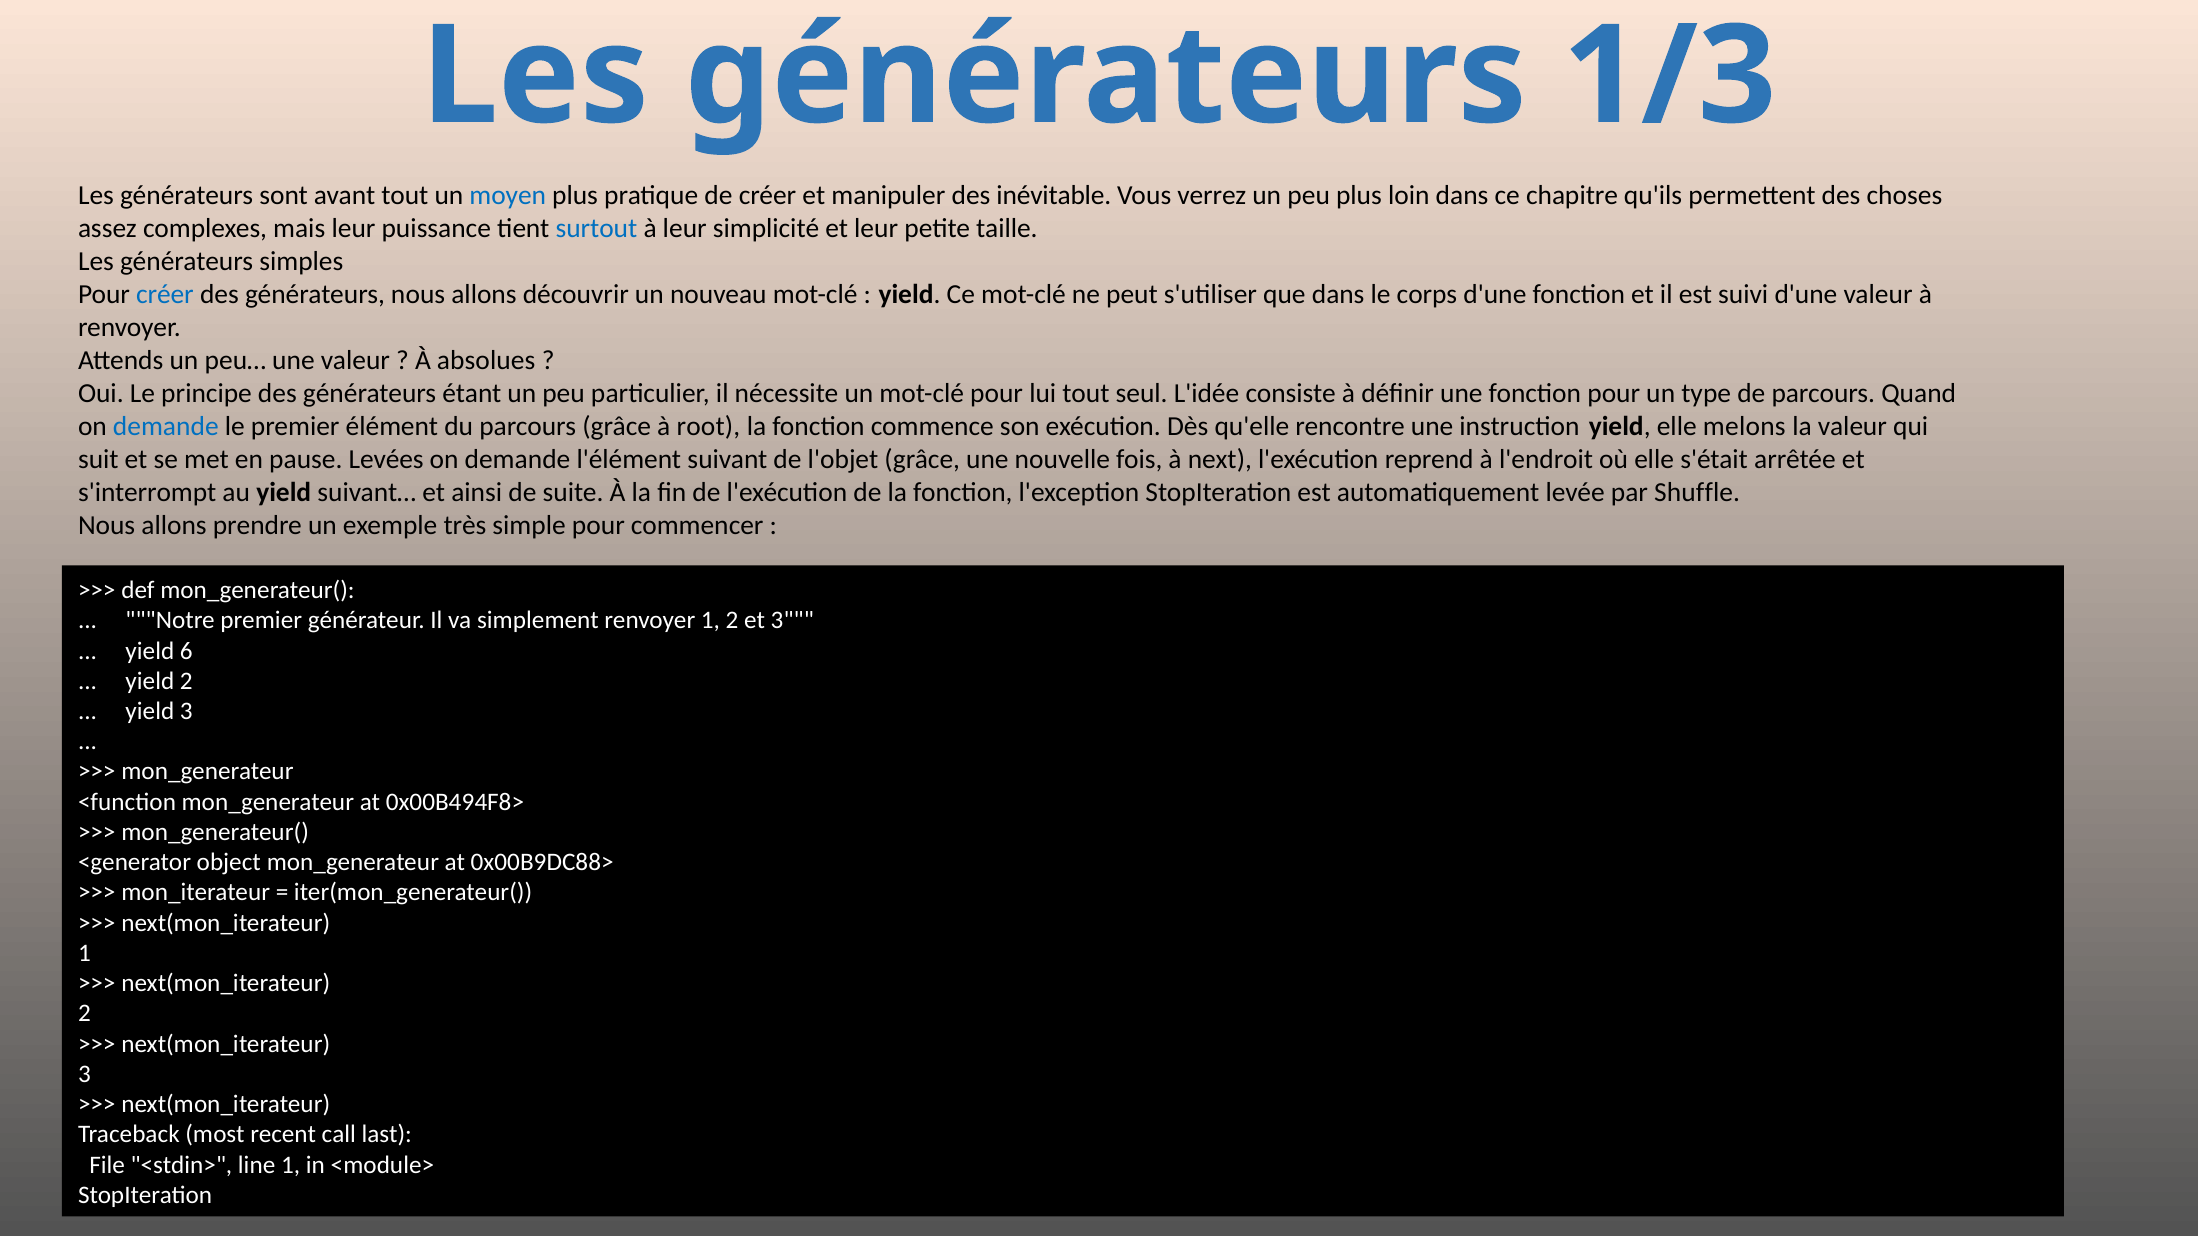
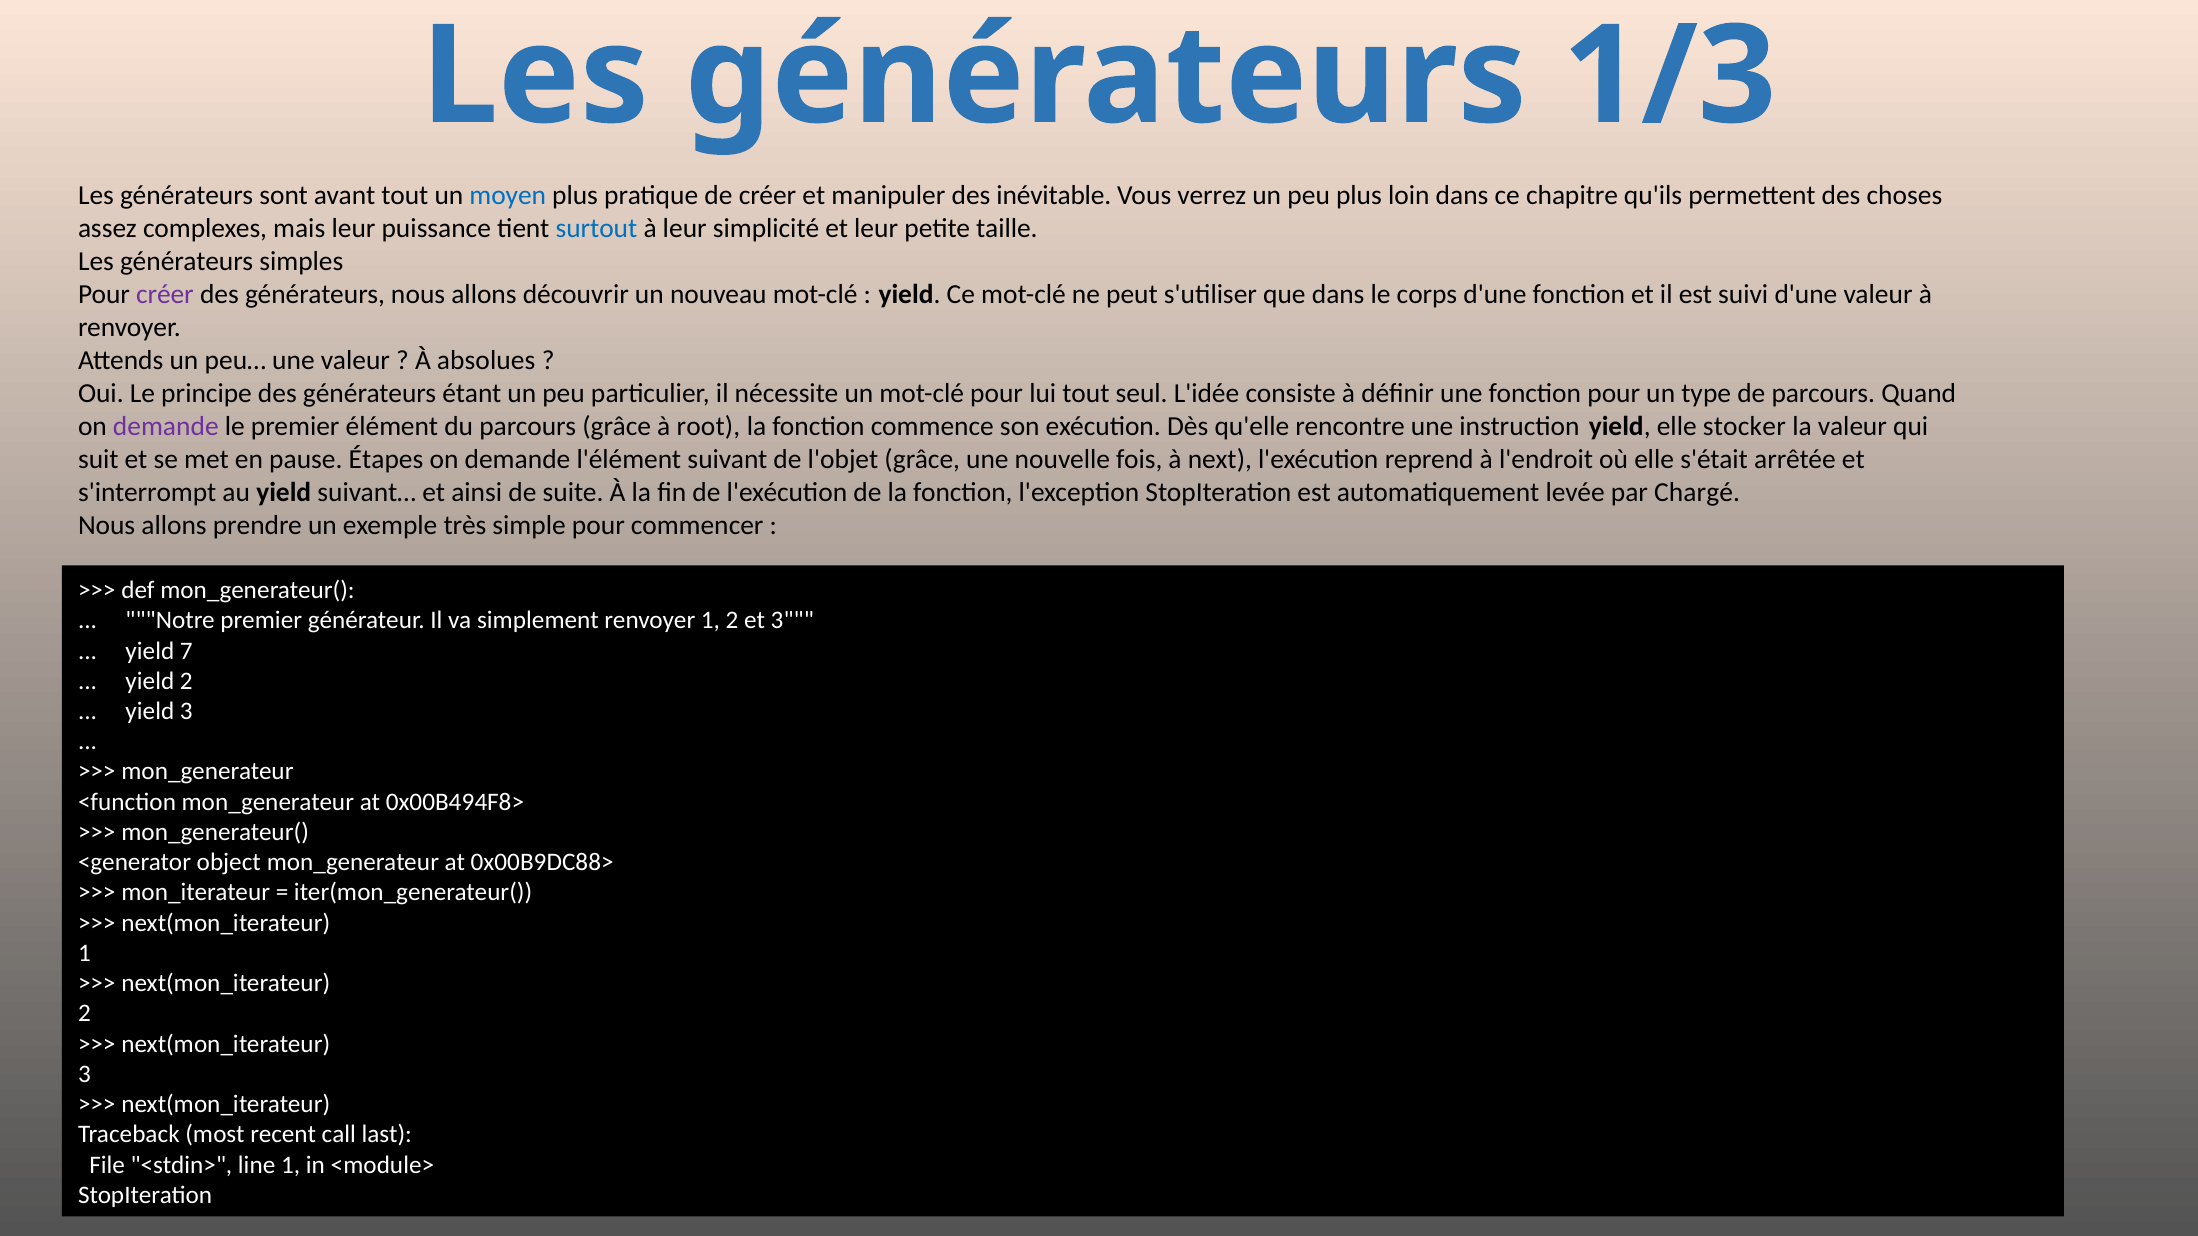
créer colour: blue -> purple (165, 295)
demande colour: blue -> purple (166, 426)
melons: melons -> stocker (1744, 426)
Levées: Levées -> Étapes (386, 459)
Shuffle: Shuffle -> Chargé (1697, 492)
6: 6 -> 7 (186, 651)
